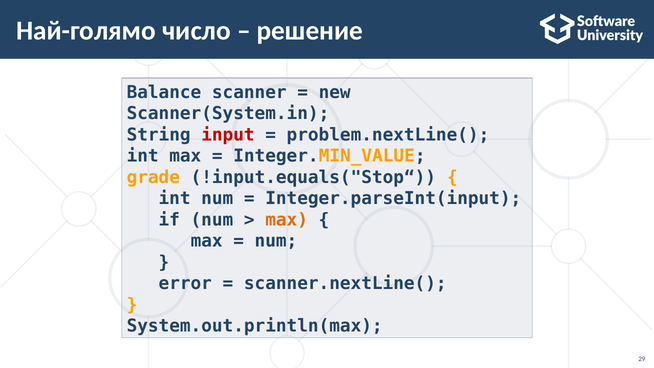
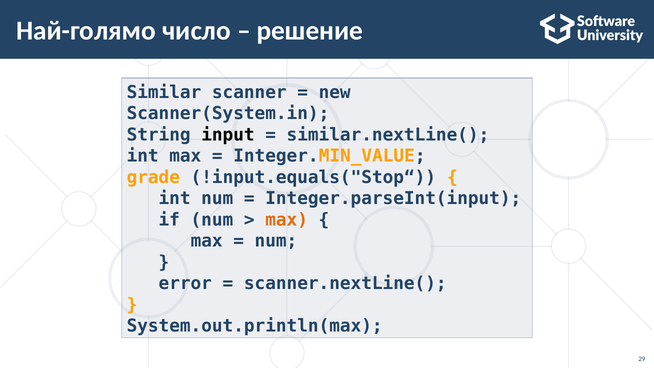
Balance: Balance -> Similar (164, 92)
input colour: red -> black (228, 135)
problem.nextLine(: problem.nextLine( -> similar.nextLine( (388, 135)
